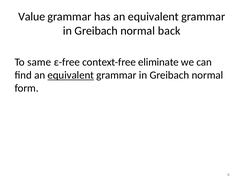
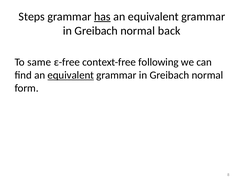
Value: Value -> Steps (32, 16)
has underline: none -> present (102, 16)
eliminate: eliminate -> following (158, 62)
